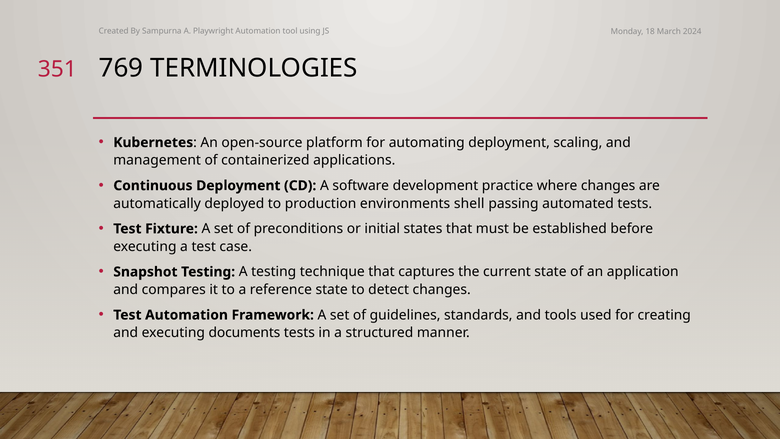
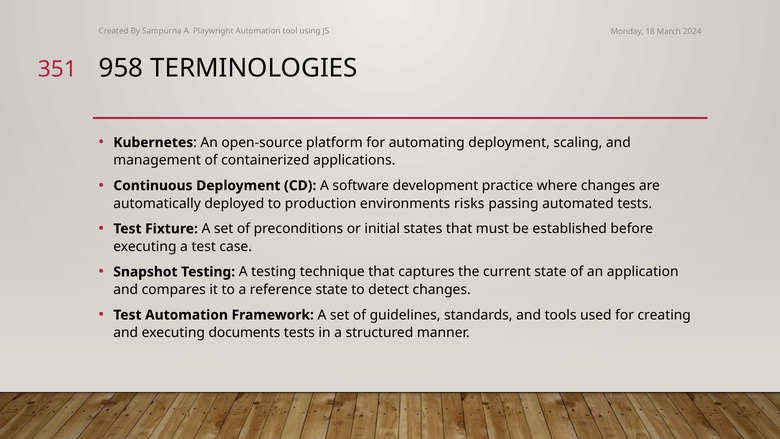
769: 769 -> 958 (121, 68)
shell: shell -> risks (469, 203)
